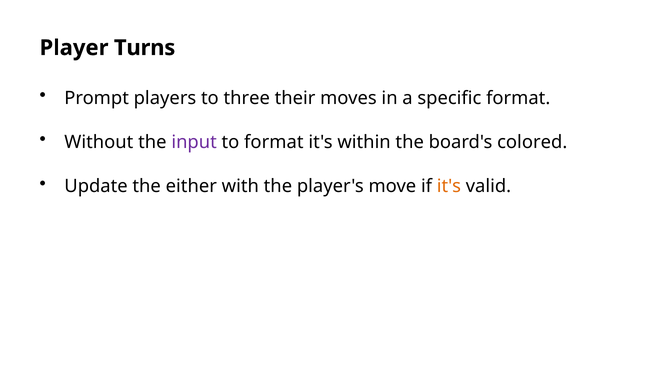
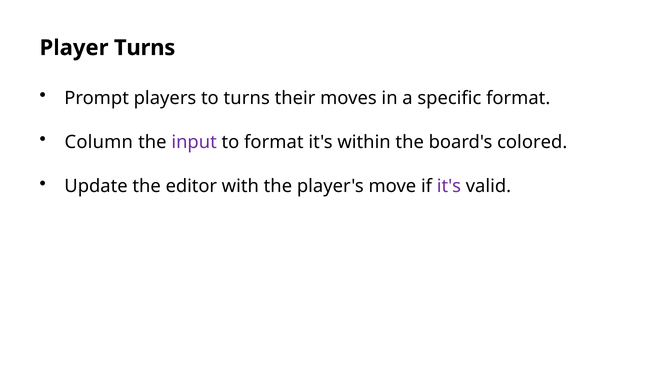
to three: three -> turns (247, 98)
Without: Without -> Column (99, 142)
either: either -> editor (191, 186)
it's colour: orange -> purple (449, 186)
